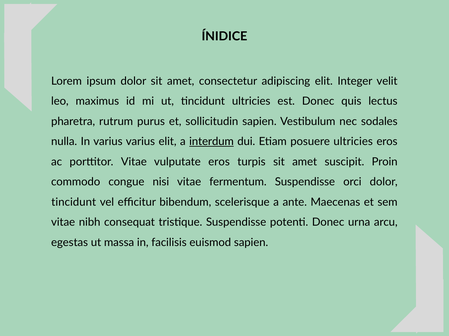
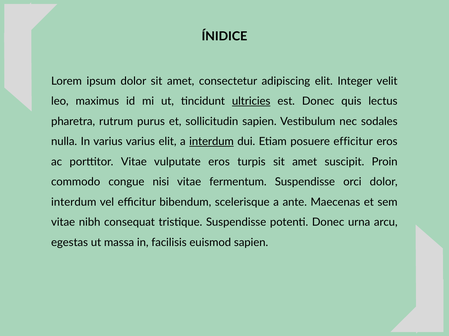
ultricies underline: none -> present (251, 102)
posuere ultricies: ultricies -> efficitur (353, 142)
tincidunt: tincidunt -> interdum (74, 203)
